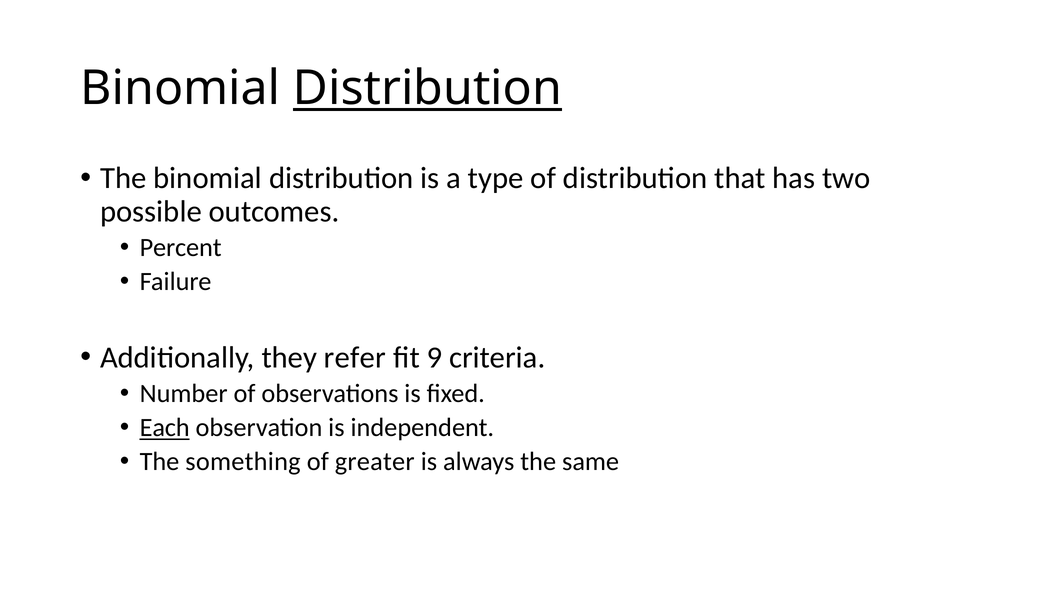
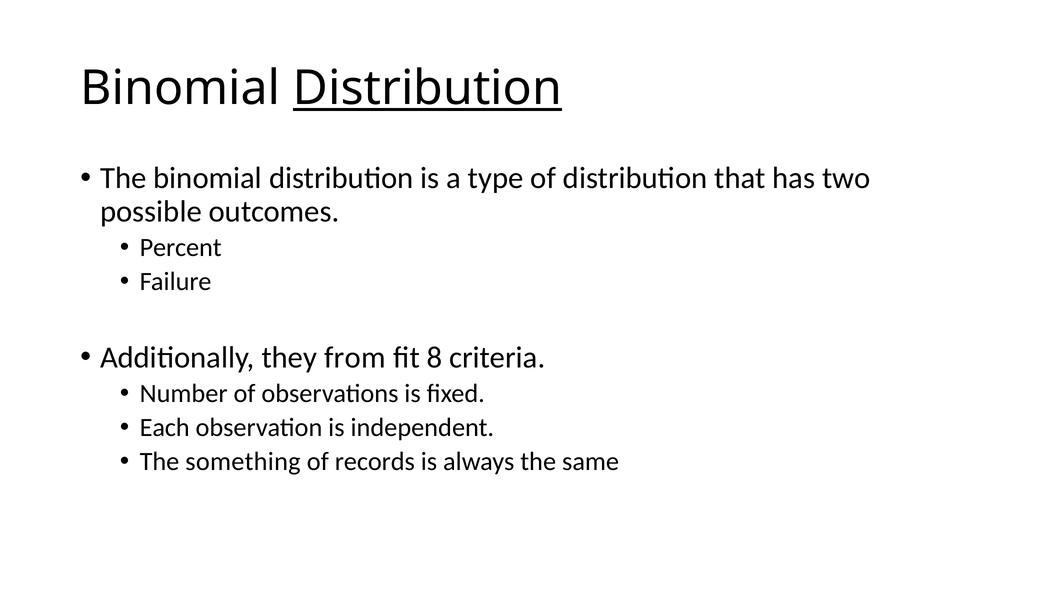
refer: refer -> from (355, 357)
9: 9 -> 8 (435, 357)
Each underline: present -> none (165, 428)
greater: greater -> records (375, 462)
